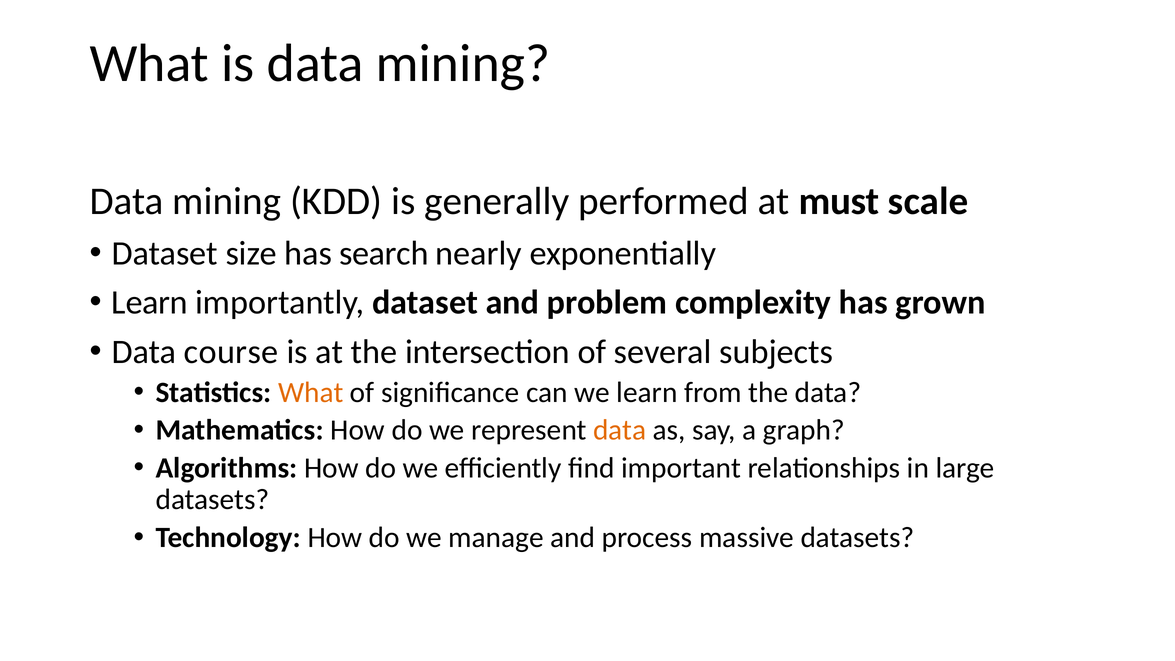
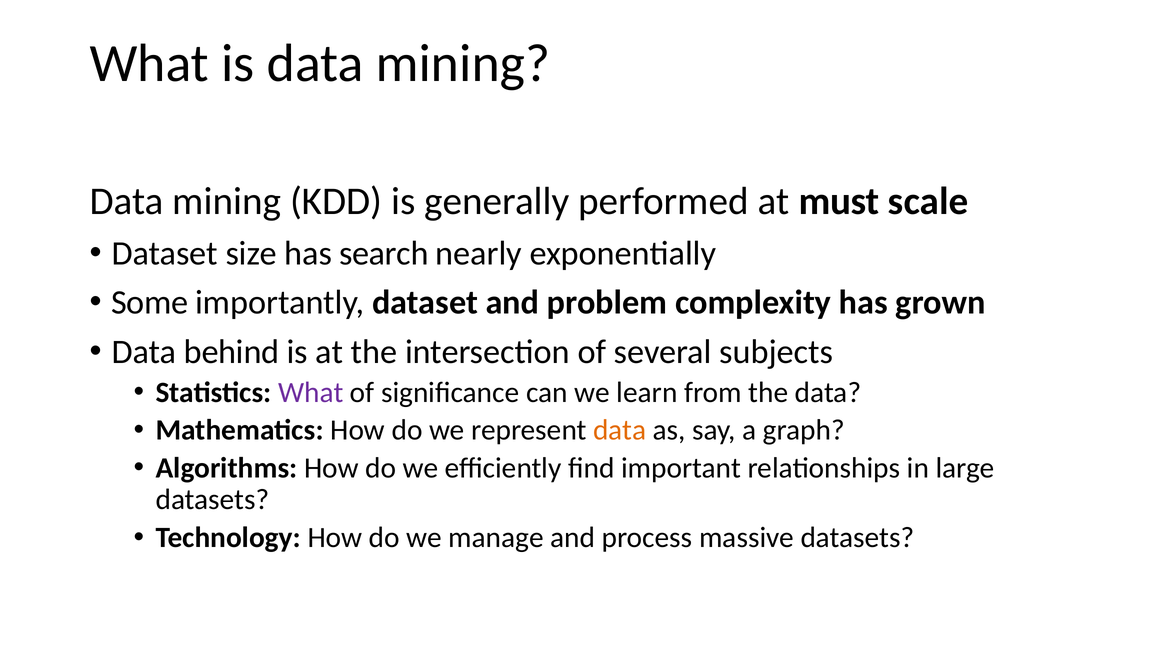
Learn: Learn -> Some (150, 303)
course: course -> behind (232, 352)
What colour: orange -> purple (311, 392)
